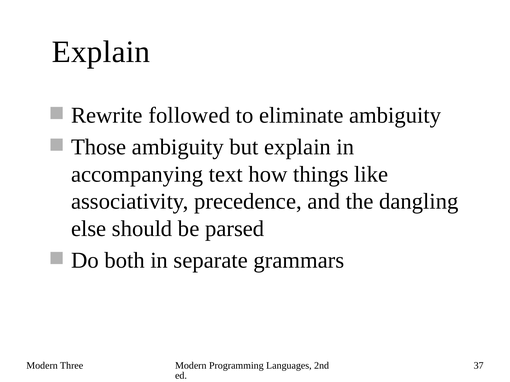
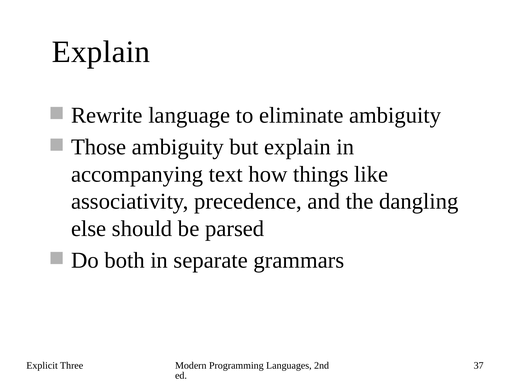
followed: followed -> language (189, 116)
Modern: Modern -> Explicit (42, 366)
